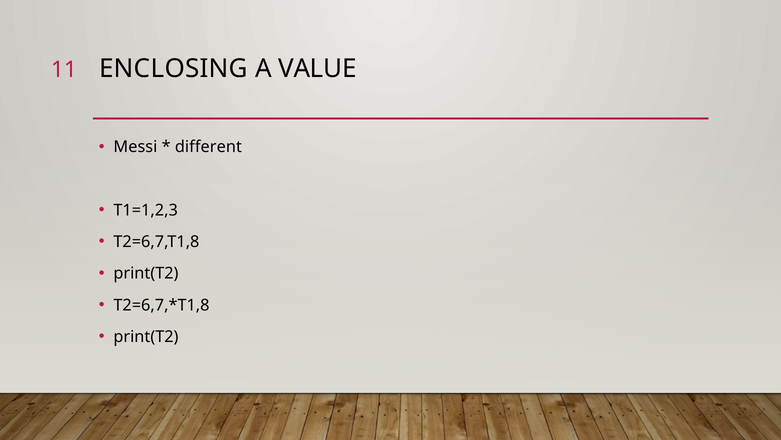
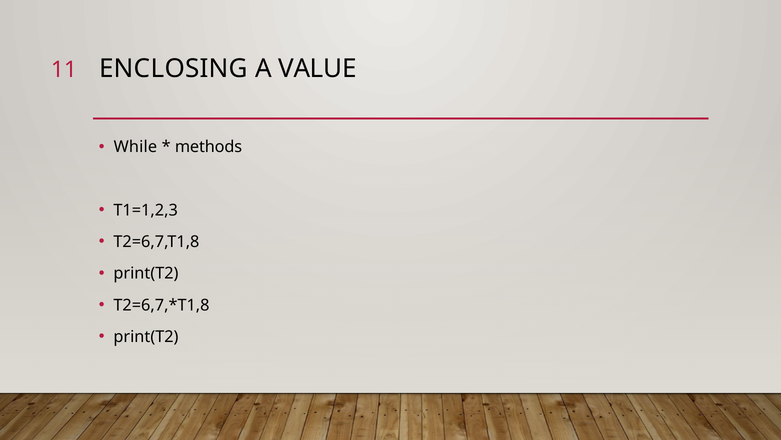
Messi: Messi -> While (135, 147)
different: different -> methods (209, 147)
